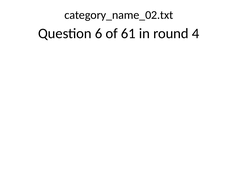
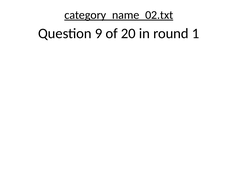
category_name_02.txt underline: none -> present (119, 15)
6: 6 -> 9 (99, 34)
61: 61 -> 20 (128, 34)
4: 4 -> 1 (196, 34)
